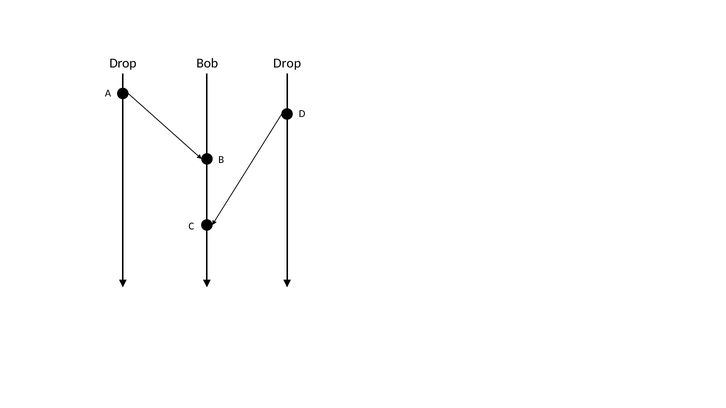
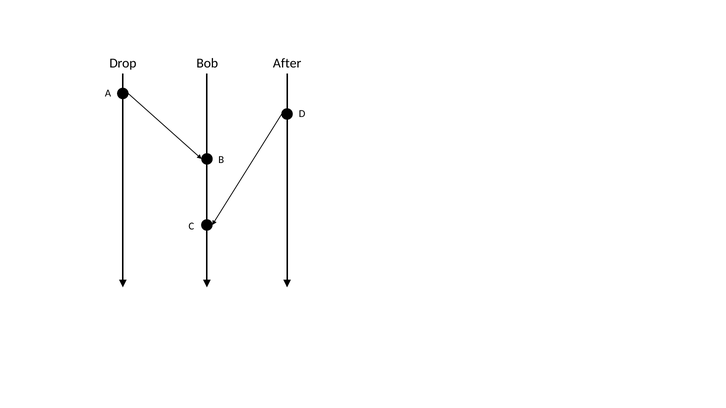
Bob Drop: Drop -> After (287, 63)
